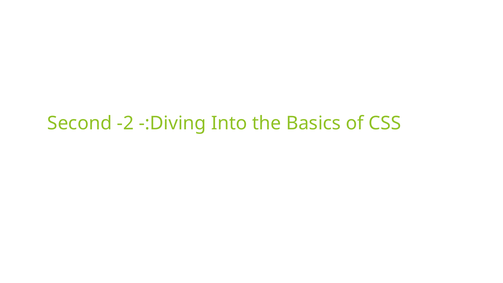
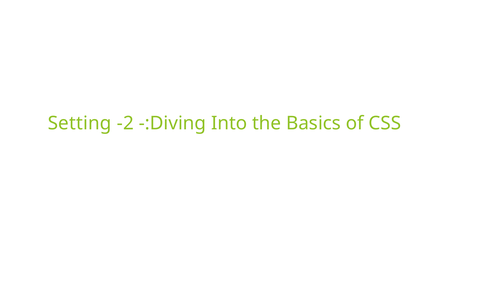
Second: Second -> Setting (80, 123)
